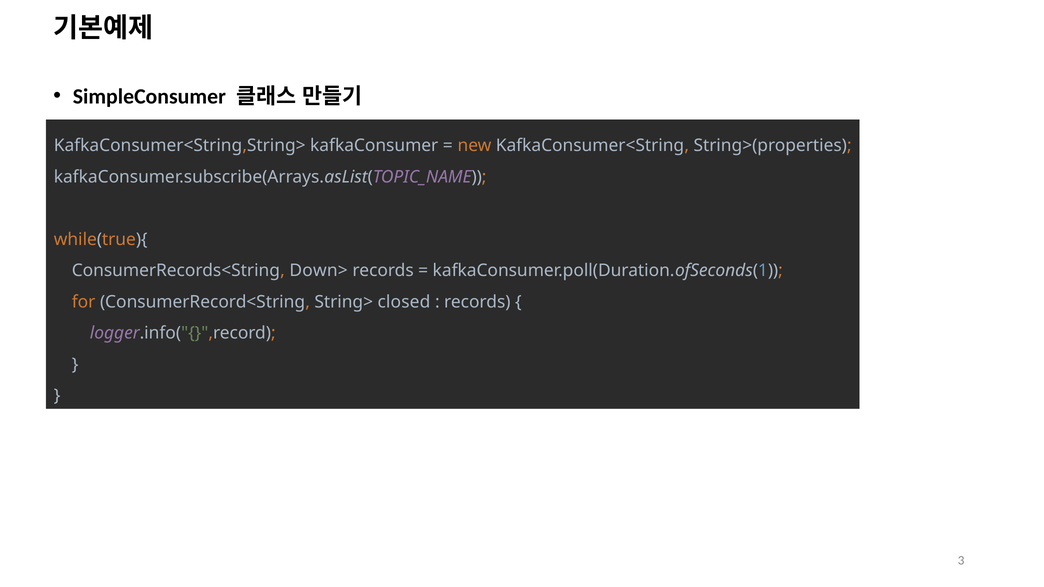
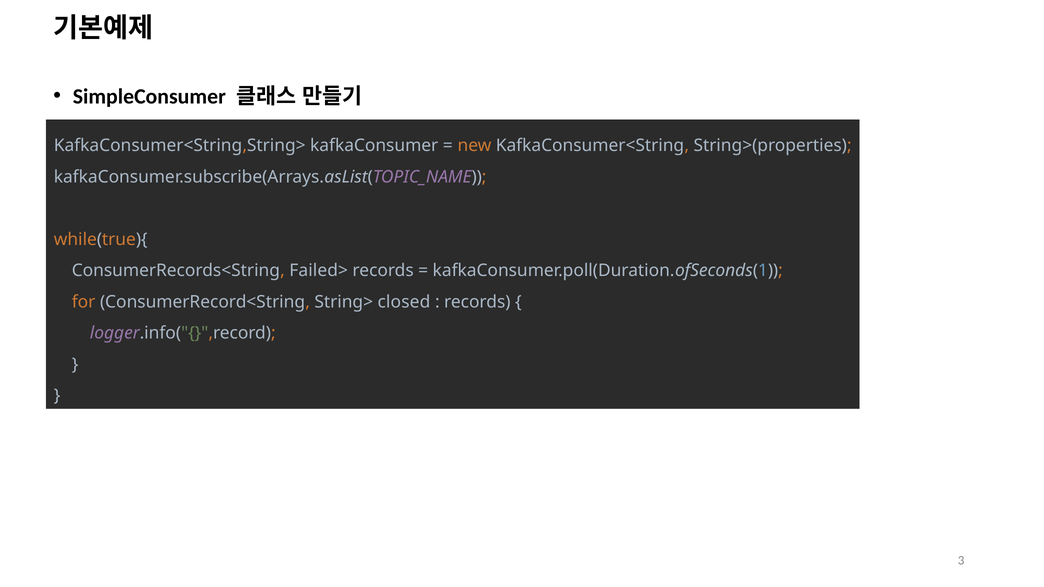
Down>: Down> -> Failed> (319, 271)
